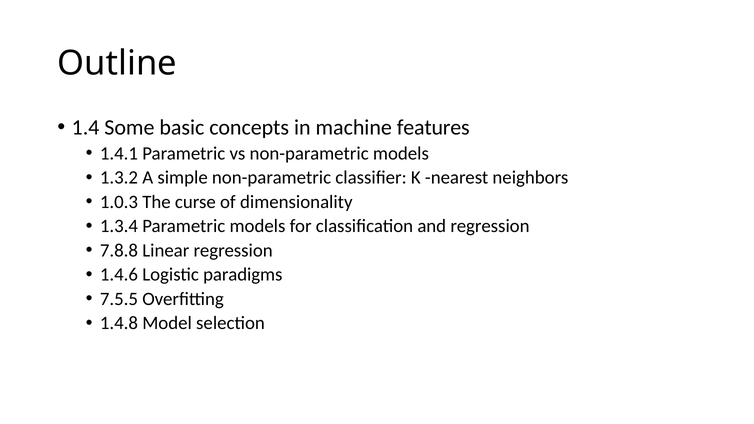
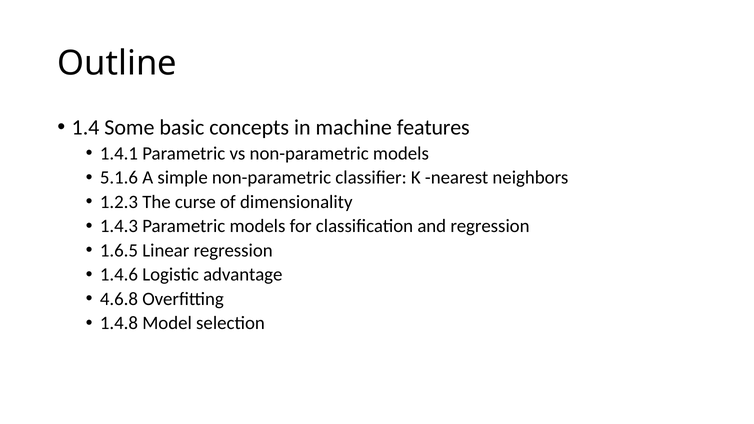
1.3.2: 1.3.2 -> 5.1.6 (119, 178)
1.0.3: 1.0.3 -> 1.2.3 (119, 202)
1.3.4: 1.3.4 -> 1.4.3 (119, 226)
7.8.8: 7.8.8 -> 1.6.5 (119, 250)
paradigms: paradigms -> advantage (243, 275)
7.5.5: 7.5.5 -> 4.6.8 (119, 299)
